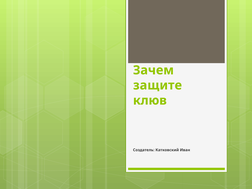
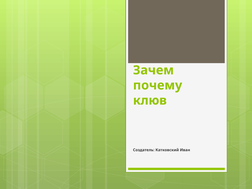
защите: защите -> почему (158, 85)
